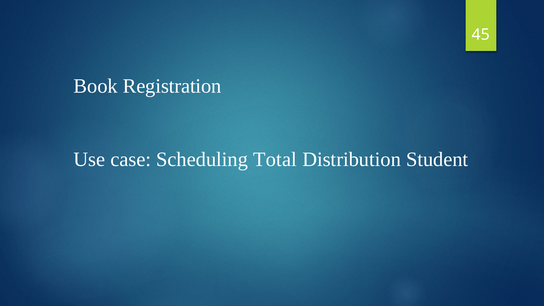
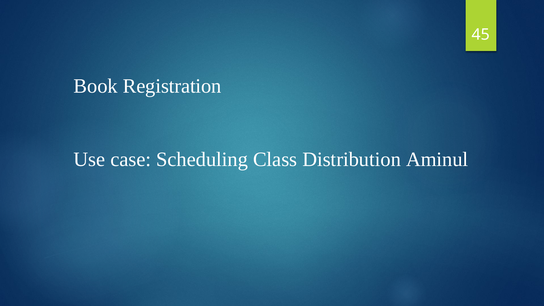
Total: Total -> Class (275, 159)
Student: Student -> Aminul (437, 159)
